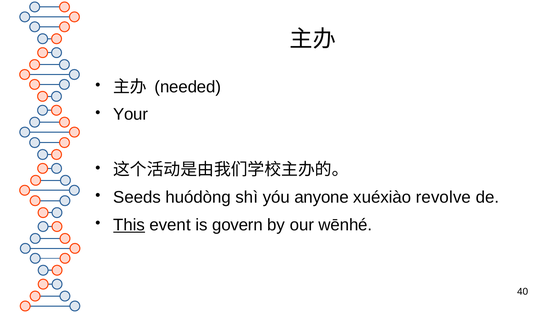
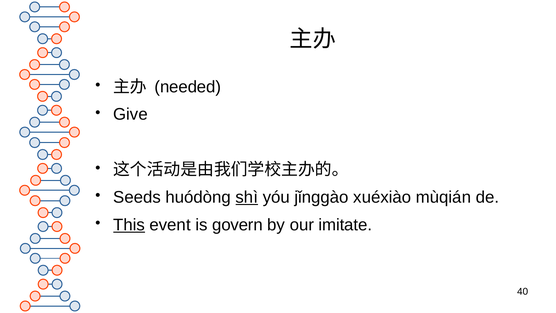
Your: Your -> Give (130, 114)
shì underline: none -> present (247, 197)
anyone: anyone -> jǐnggào (322, 197)
revolve: revolve -> mùqián (443, 197)
wēnhé: wēnhé -> imitate (345, 225)
